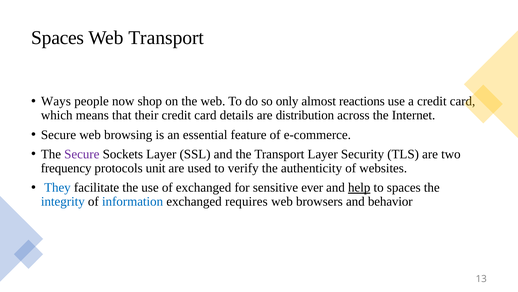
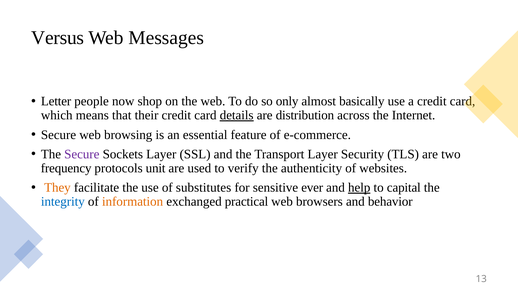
Spaces: Spaces -> Versus (58, 38)
Web Transport: Transport -> Messages (166, 38)
Ways: Ways -> Letter (56, 101)
reactions: reactions -> basically (362, 101)
details underline: none -> present (237, 115)
They colour: blue -> orange (57, 187)
of exchanged: exchanged -> substitutes (204, 187)
to spaces: spaces -> capital (404, 187)
information colour: blue -> orange (133, 201)
requires: requires -> practical (247, 201)
